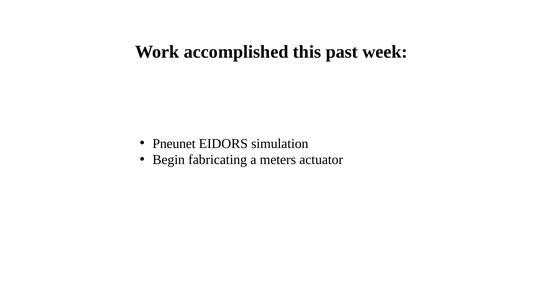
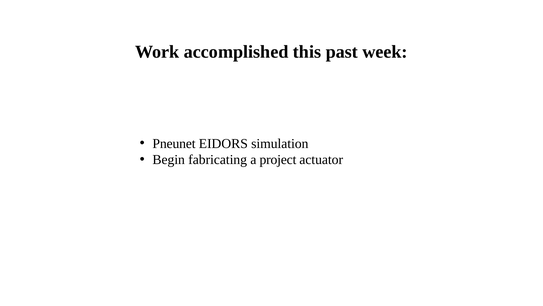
meters: meters -> project (278, 160)
